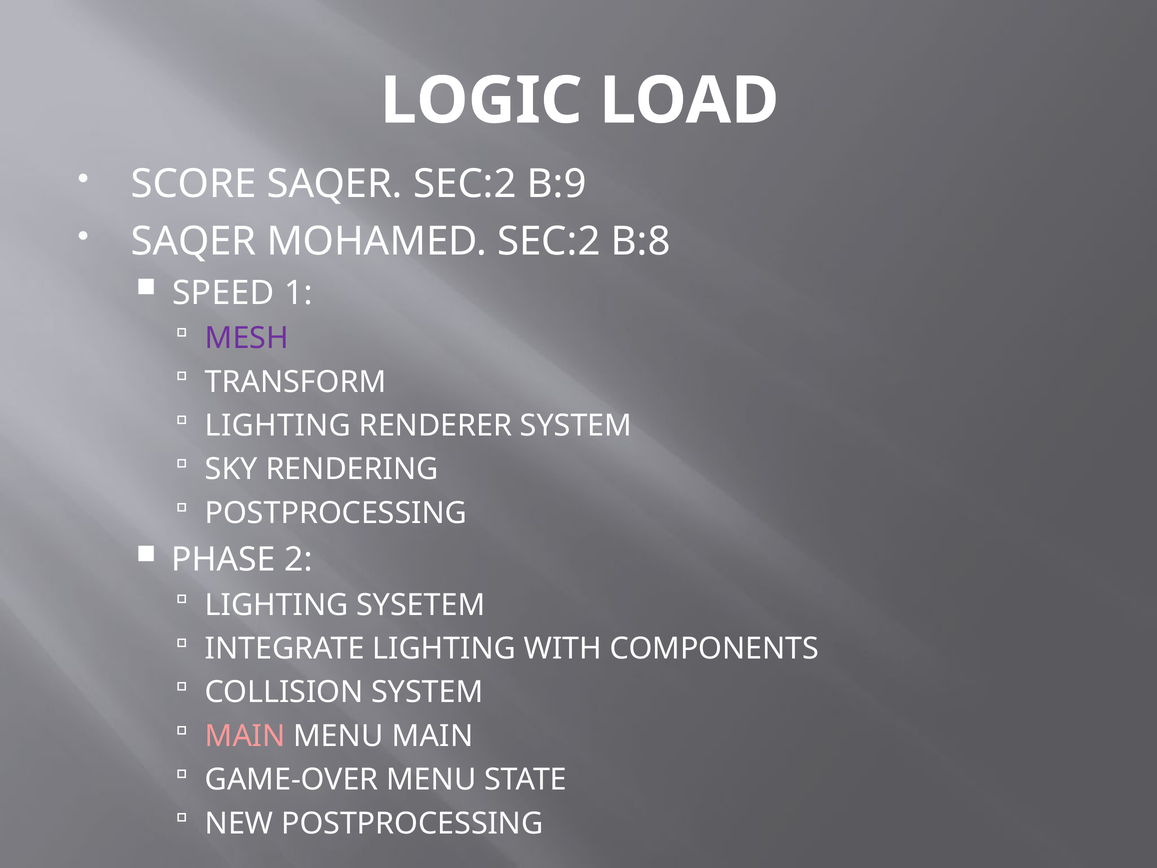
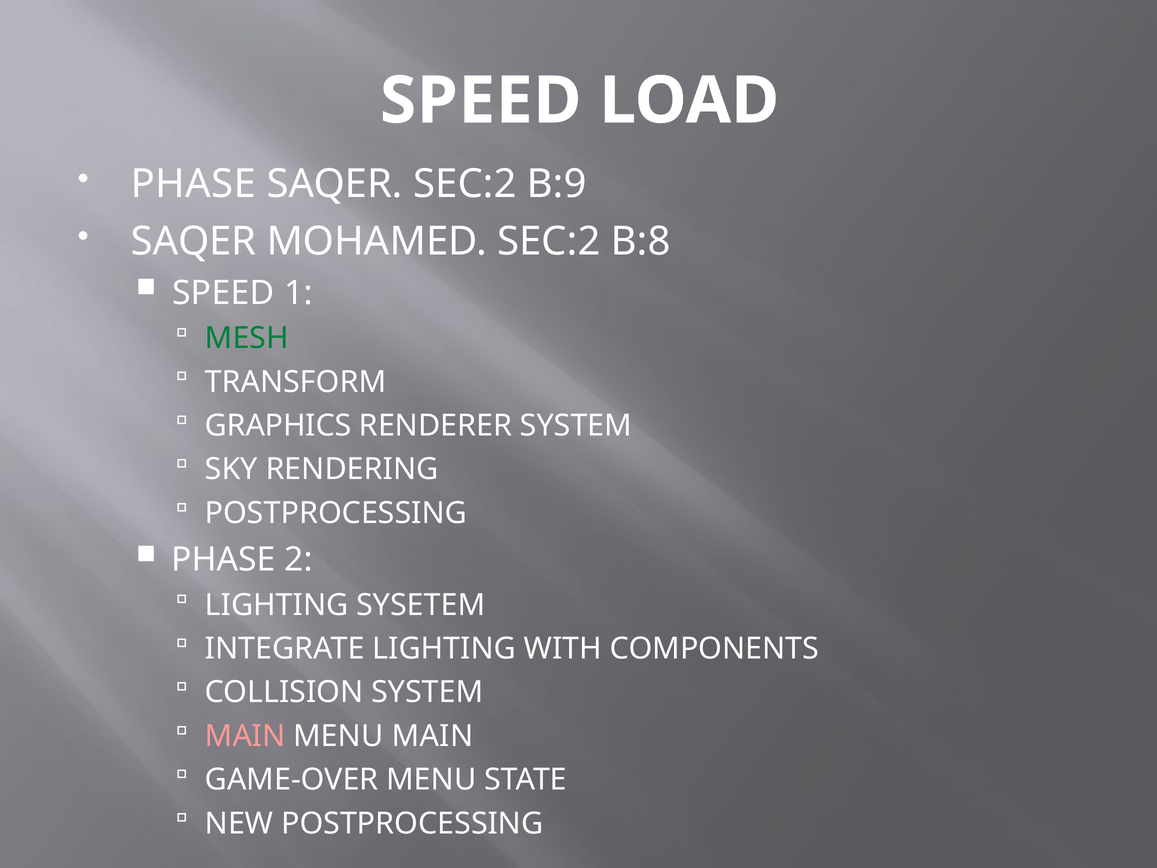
LOGIC: LOGIC -> SPEED (481, 101)
SCORE: SCORE -> PHASE (193, 184)
MESH colour: purple -> green (247, 338)
LIGHTING: LIGHTING -> GRAPHICS (278, 426)
